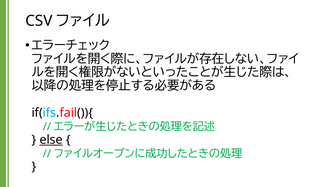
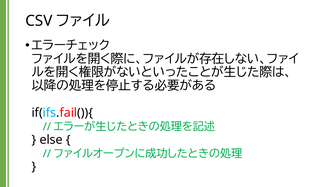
else underline: present -> none (51, 140)
